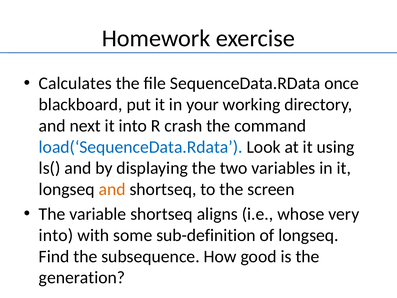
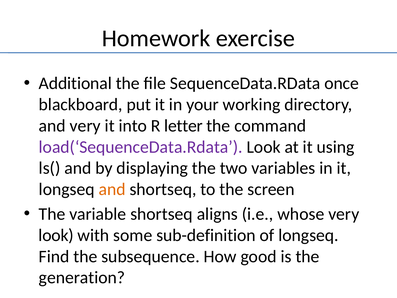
Calculates: Calculates -> Additional (75, 83)
and next: next -> very (85, 126)
crash: crash -> letter (183, 126)
load(‘SequenceData.Rdata colour: blue -> purple (141, 147)
into: into -> look (56, 235)
